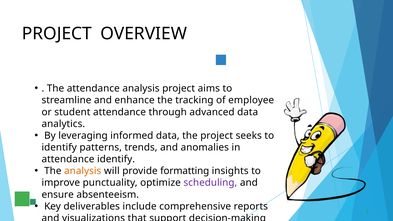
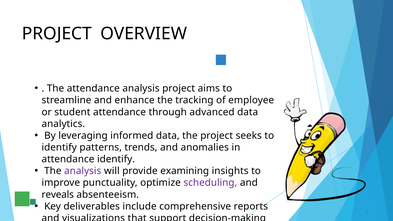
analysis colour: orange -> purple (83, 171)
formatting: formatting -> examining (185, 171)
ensure: ensure -> reveals (58, 195)
